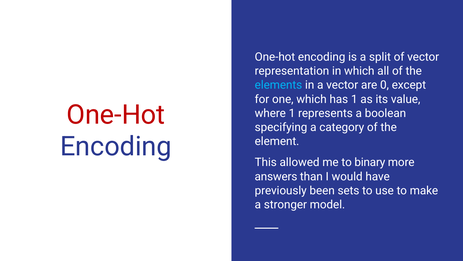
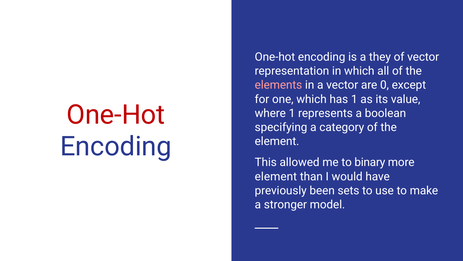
split: split -> they (380, 57)
elements colour: light blue -> pink (278, 85)
answers: answers -> element (276, 176)
